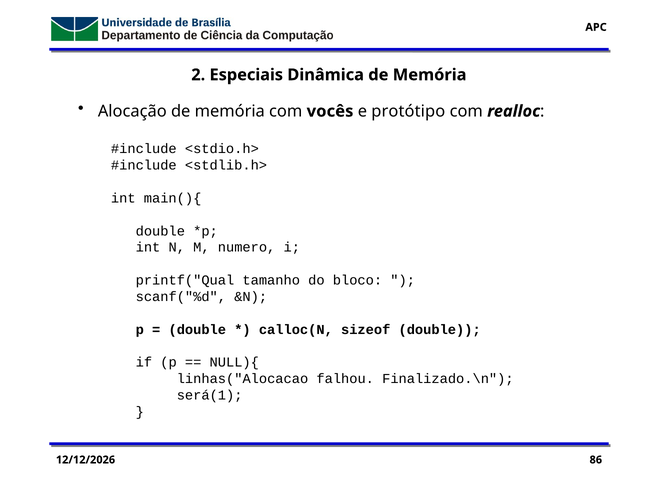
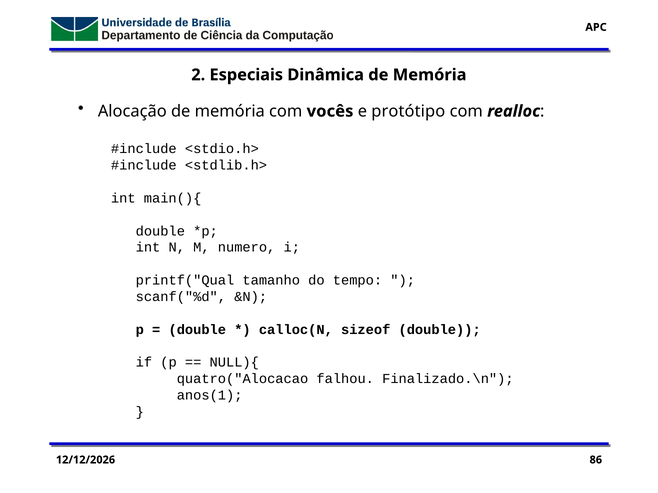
bloco: bloco -> tempo (357, 281)
linhas("Alocacao: linhas("Alocacao -> quatro("Alocacao (243, 379)
será(1: será(1 -> anos(1 (210, 396)
